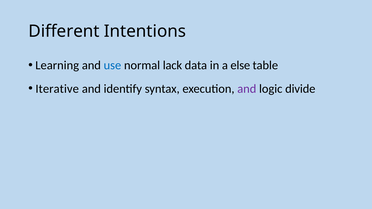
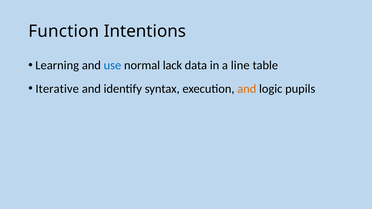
Different: Different -> Function (64, 31)
else: else -> line (240, 65)
and colour: purple -> orange (247, 89)
divide: divide -> pupils (300, 89)
